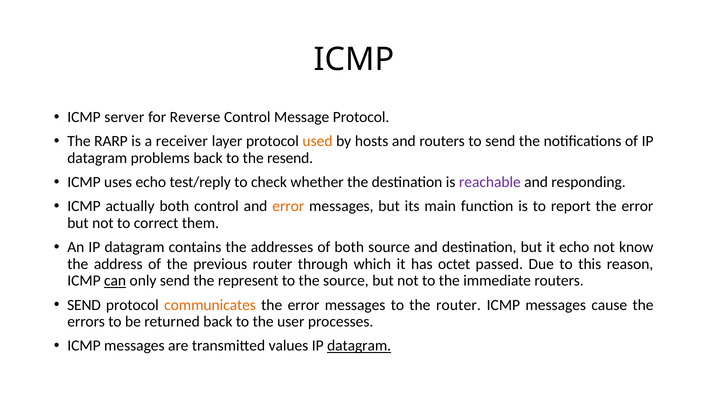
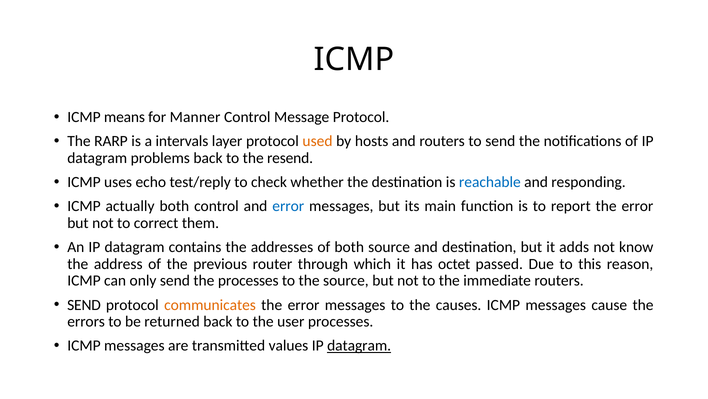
server: server -> means (124, 117)
Reverse: Reverse -> Manner (195, 117)
receiver: receiver -> intervals (182, 141)
reachable colour: purple -> blue (490, 182)
error colour: orange -> blue (288, 206)
it echo: echo -> adds (574, 247)
can underline: present -> none (115, 280)
the represent: represent -> processes (248, 280)
the router: router -> causes (459, 304)
